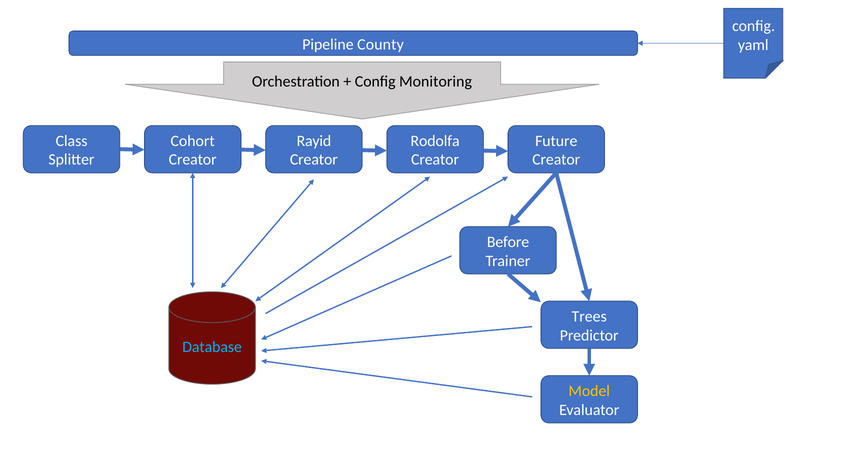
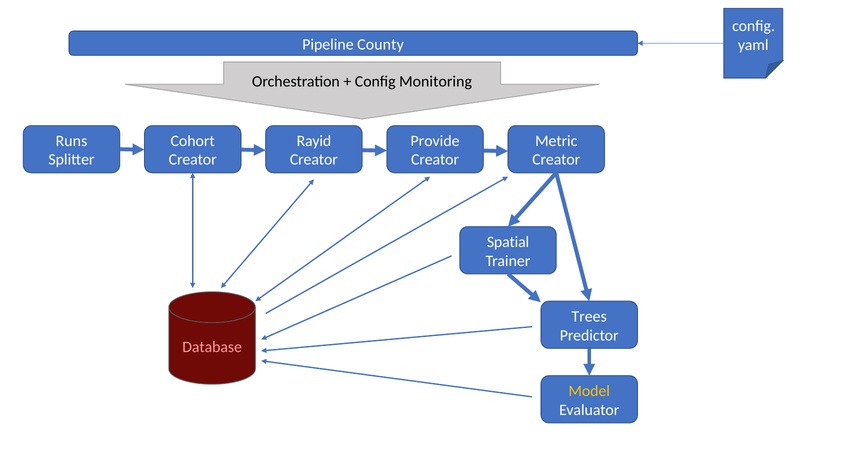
Class: Class -> Runs (71, 141)
Rodolfa: Rodolfa -> Provide (435, 141)
Future: Future -> Metric (556, 141)
Before: Before -> Spatial (508, 242)
Database colour: light blue -> pink (212, 347)
